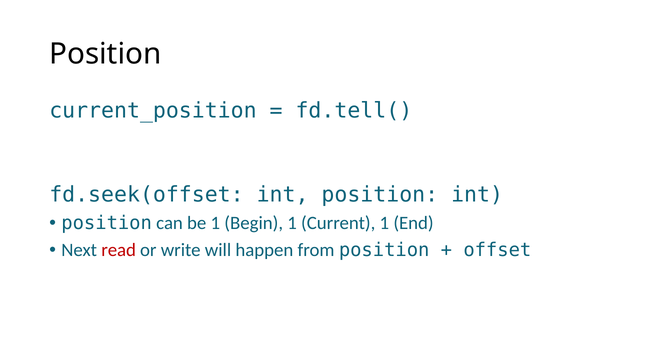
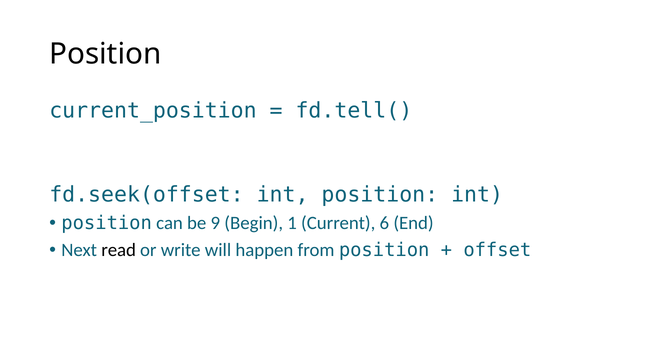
be 1: 1 -> 9 (215, 223)
Current 1: 1 -> 6 (384, 223)
read colour: red -> black (119, 250)
